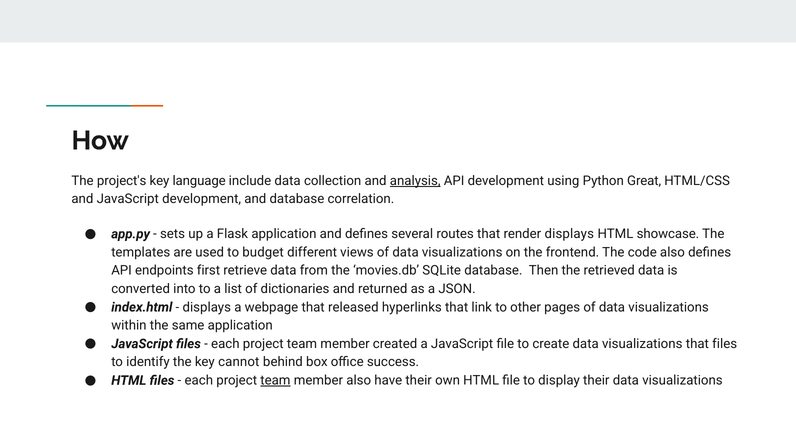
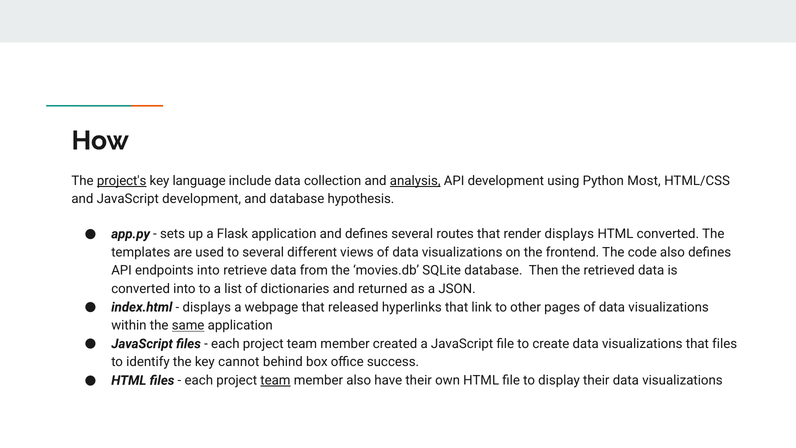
project's underline: none -> present (122, 181)
Great: Great -> Most (644, 181)
correlation: correlation -> hypothesis (361, 199)
HTML showcase: showcase -> converted (668, 234)
to budget: budget -> several (263, 252)
endpoints first: first -> into (208, 270)
same underline: none -> present (188, 325)
